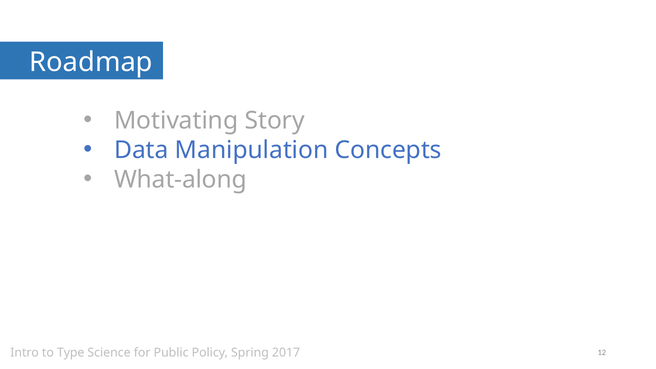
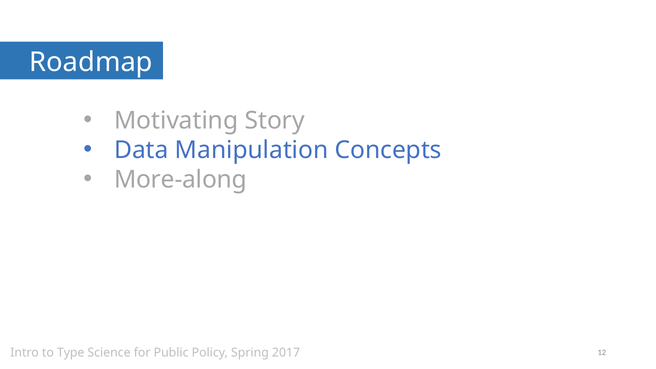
What-along: What-along -> More-along (181, 179)
